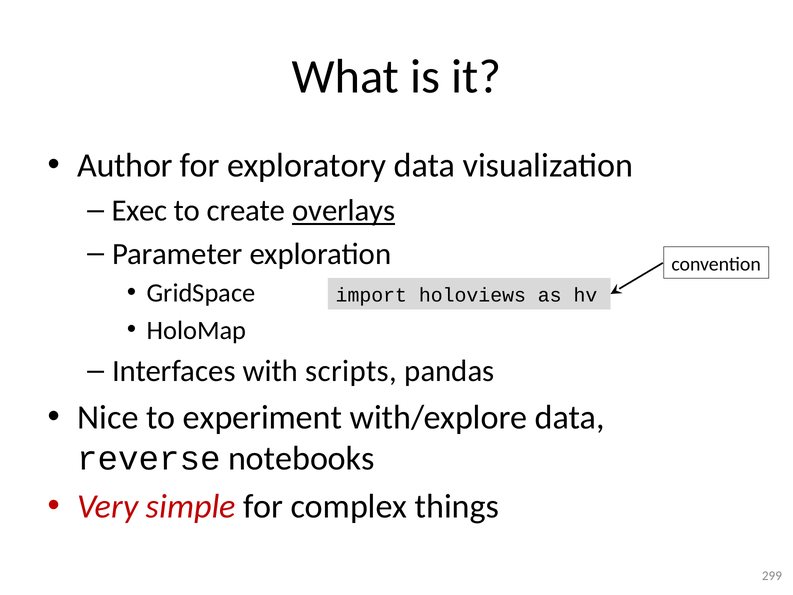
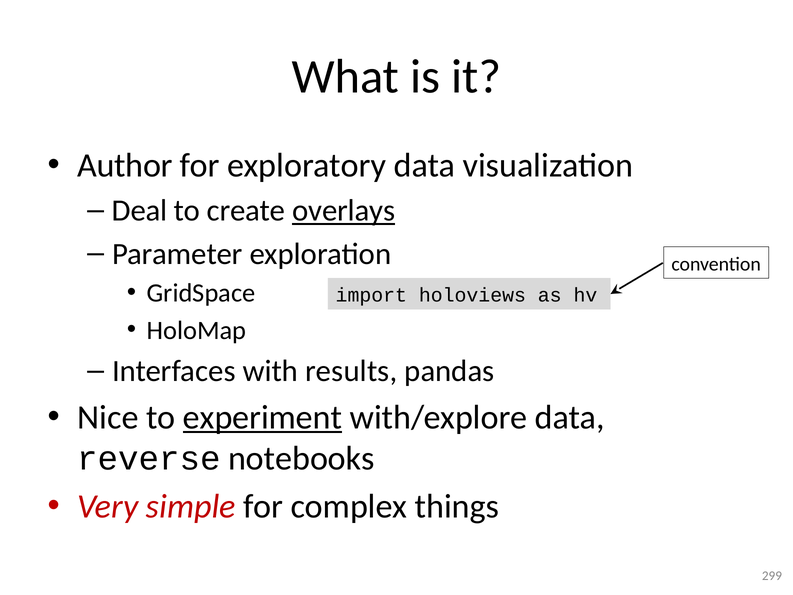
Exec: Exec -> Deal (140, 211)
scripts: scripts -> results (351, 371)
experiment underline: none -> present (263, 417)
